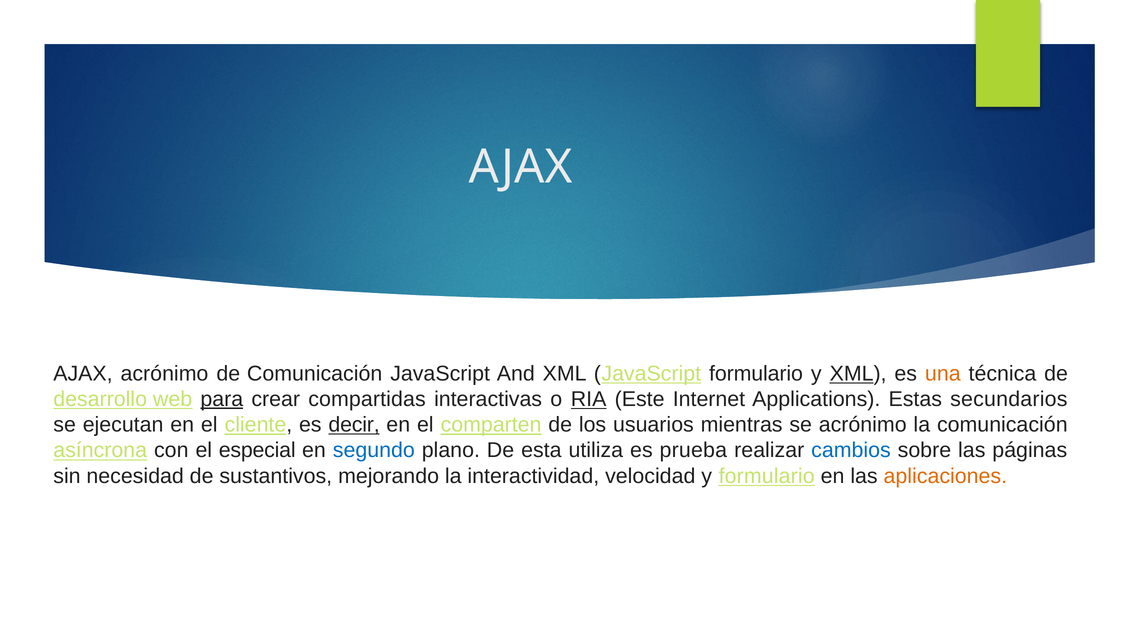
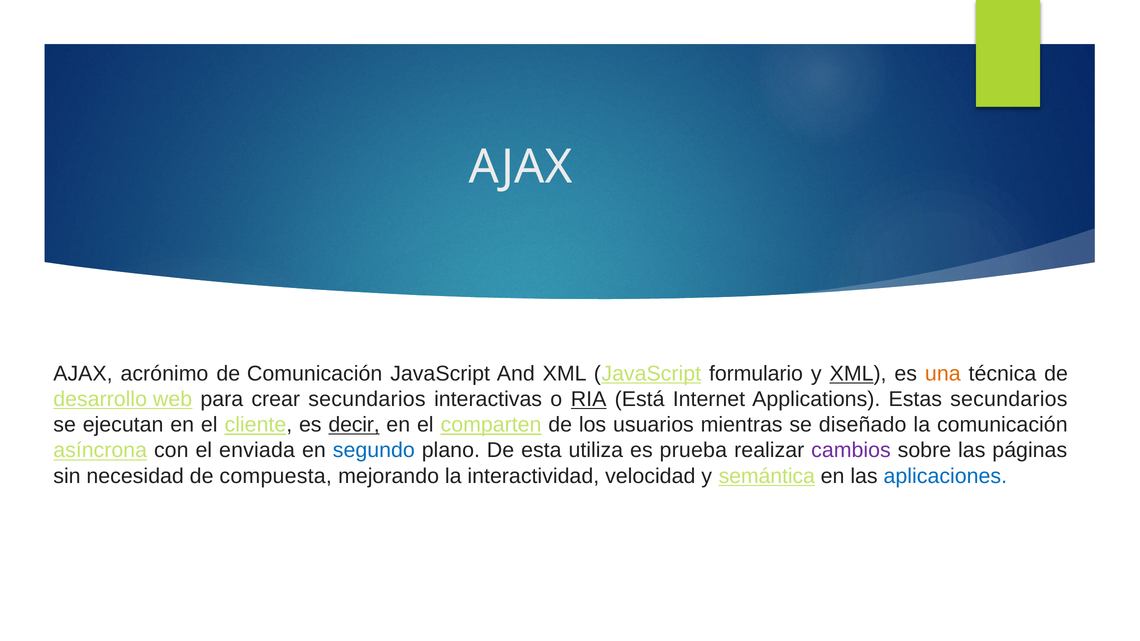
para underline: present -> none (222, 399)
crear compartidas: compartidas -> secundarios (367, 399)
Este: Este -> Está (640, 399)
se acrónimo: acrónimo -> diseñado (863, 425)
especial: especial -> enviada (257, 451)
cambios colour: blue -> purple (851, 451)
sustantivos: sustantivos -> compuesta (276, 476)
y formulario: formulario -> semántica (767, 476)
aplicaciones colour: orange -> blue (945, 476)
